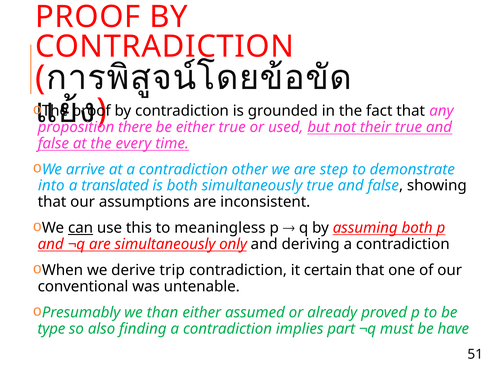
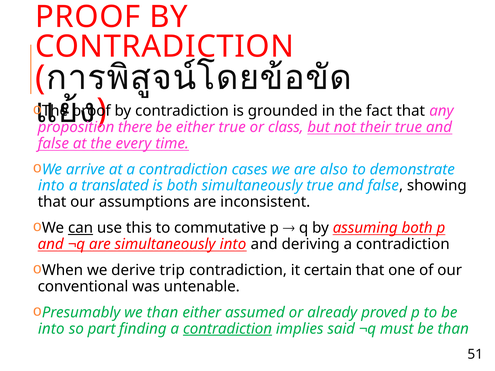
used: used -> class (286, 127)
other: other -> cases (250, 169)
step: step -> also (334, 169)
meaningless: meaningless -> commutative (220, 228)
simultaneously only: only -> into (233, 244)
type: type -> into (51, 329)
also: also -> part (102, 329)
contradiction underline: none -> present (228, 329)
part: part -> said (341, 329)
be have: have -> than (453, 329)
